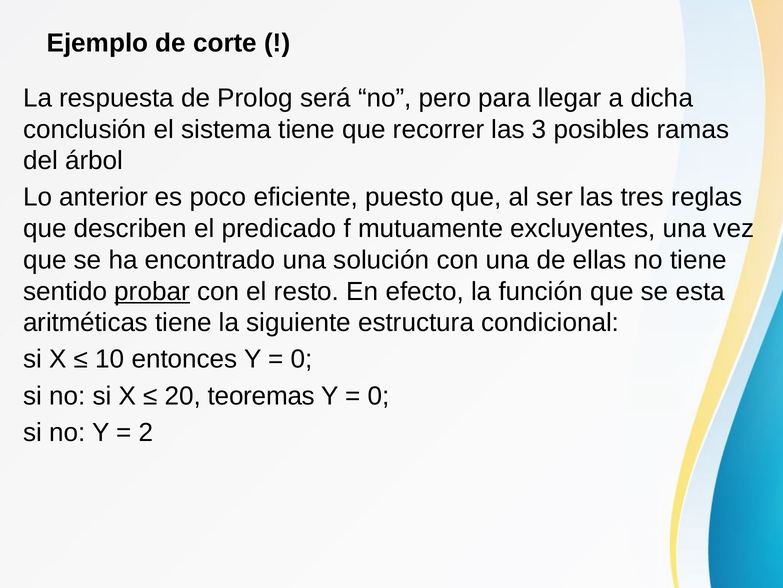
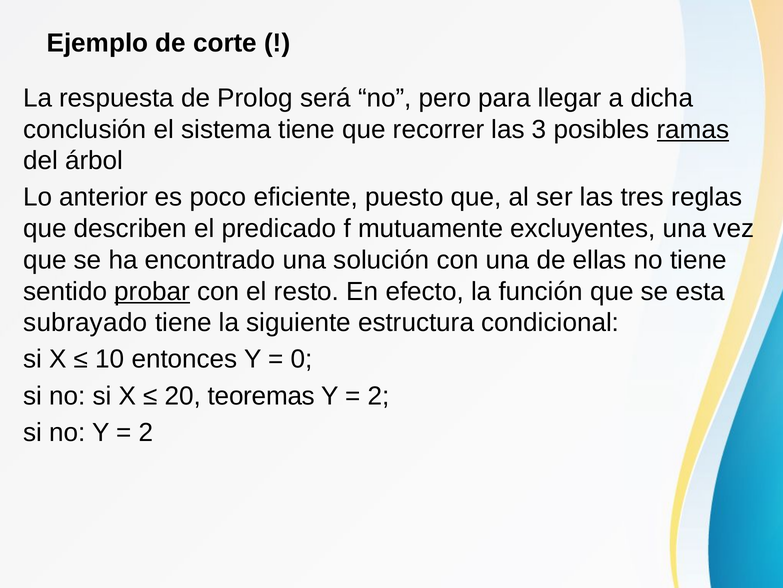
ramas underline: none -> present (693, 129)
aritméticas: aritméticas -> subrayado (85, 322)
0: 0 -> 2 (379, 395)
